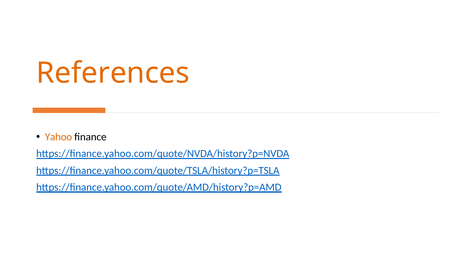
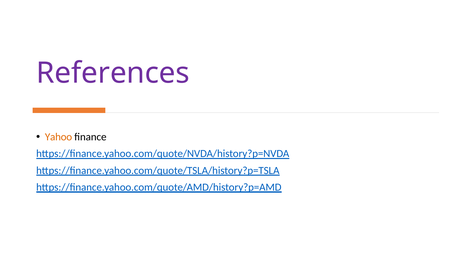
References colour: orange -> purple (113, 73)
